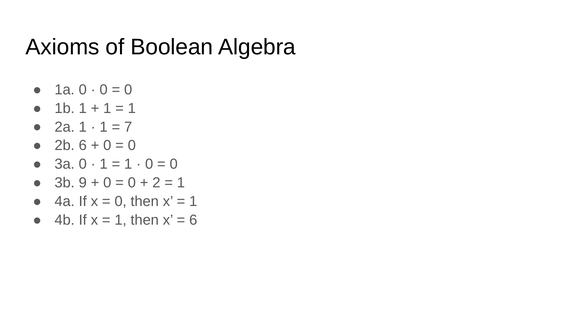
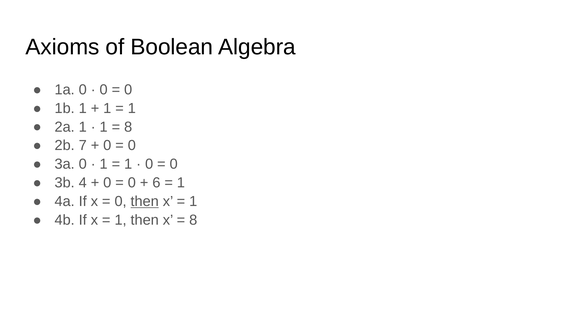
7: 7 -> 8 (128, 127)
2b 6: 6 -> 7 (83, 146)
9: 9 -> 4 (83, 183)
2: 2 -> 6 (156, 183)
then underline: none -> present (145, 202)
6: 6 -> 8 (193, 220)
